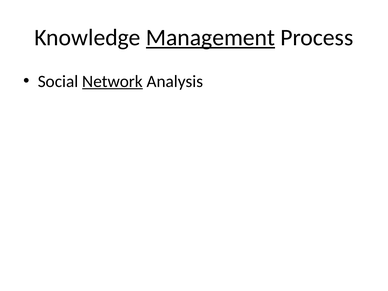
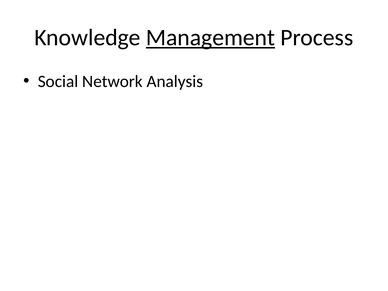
Network underline: present -> none (112, 81)
